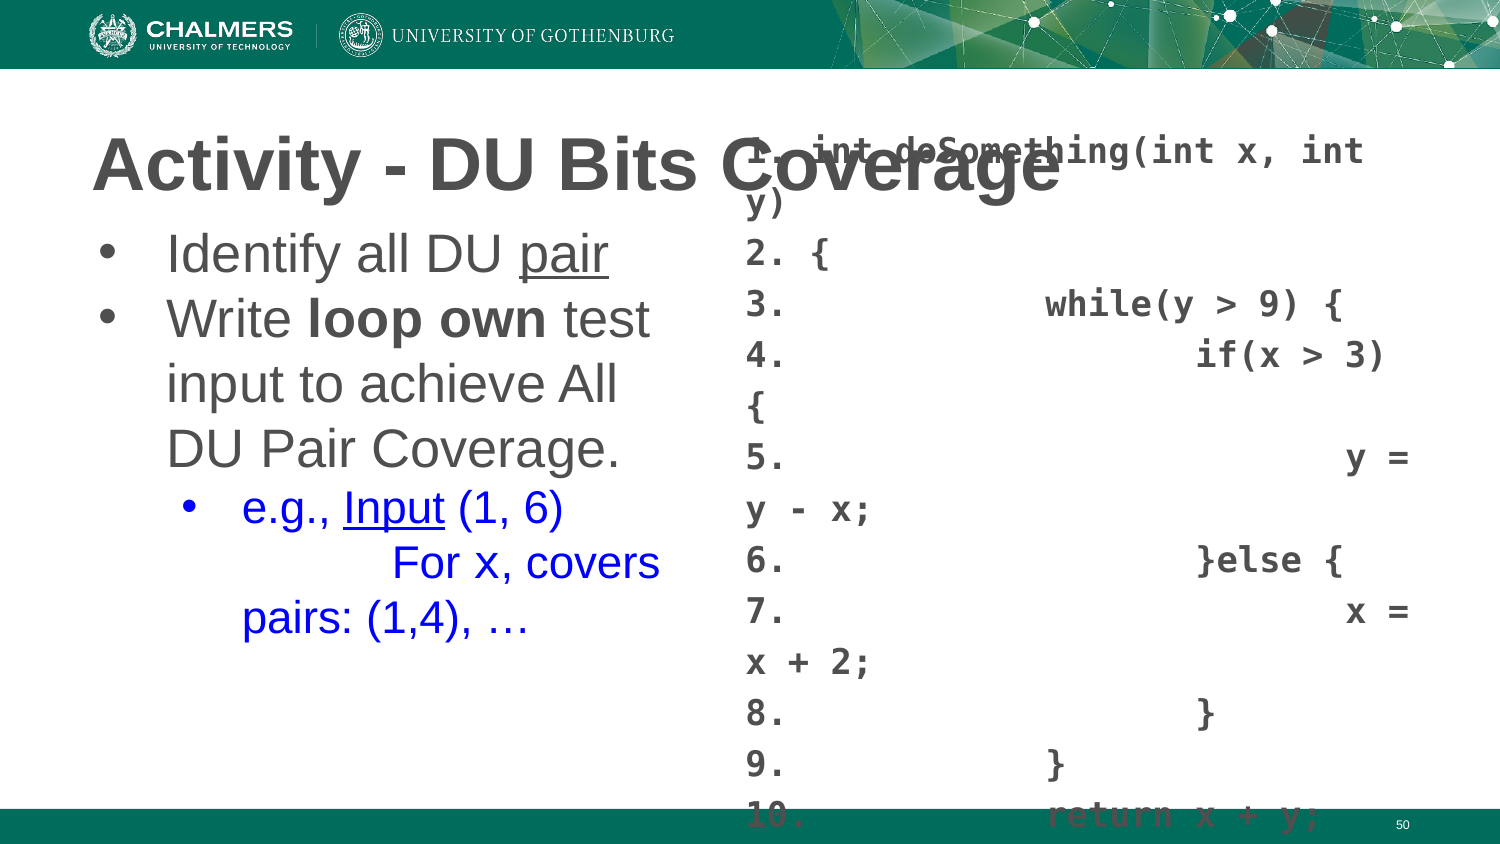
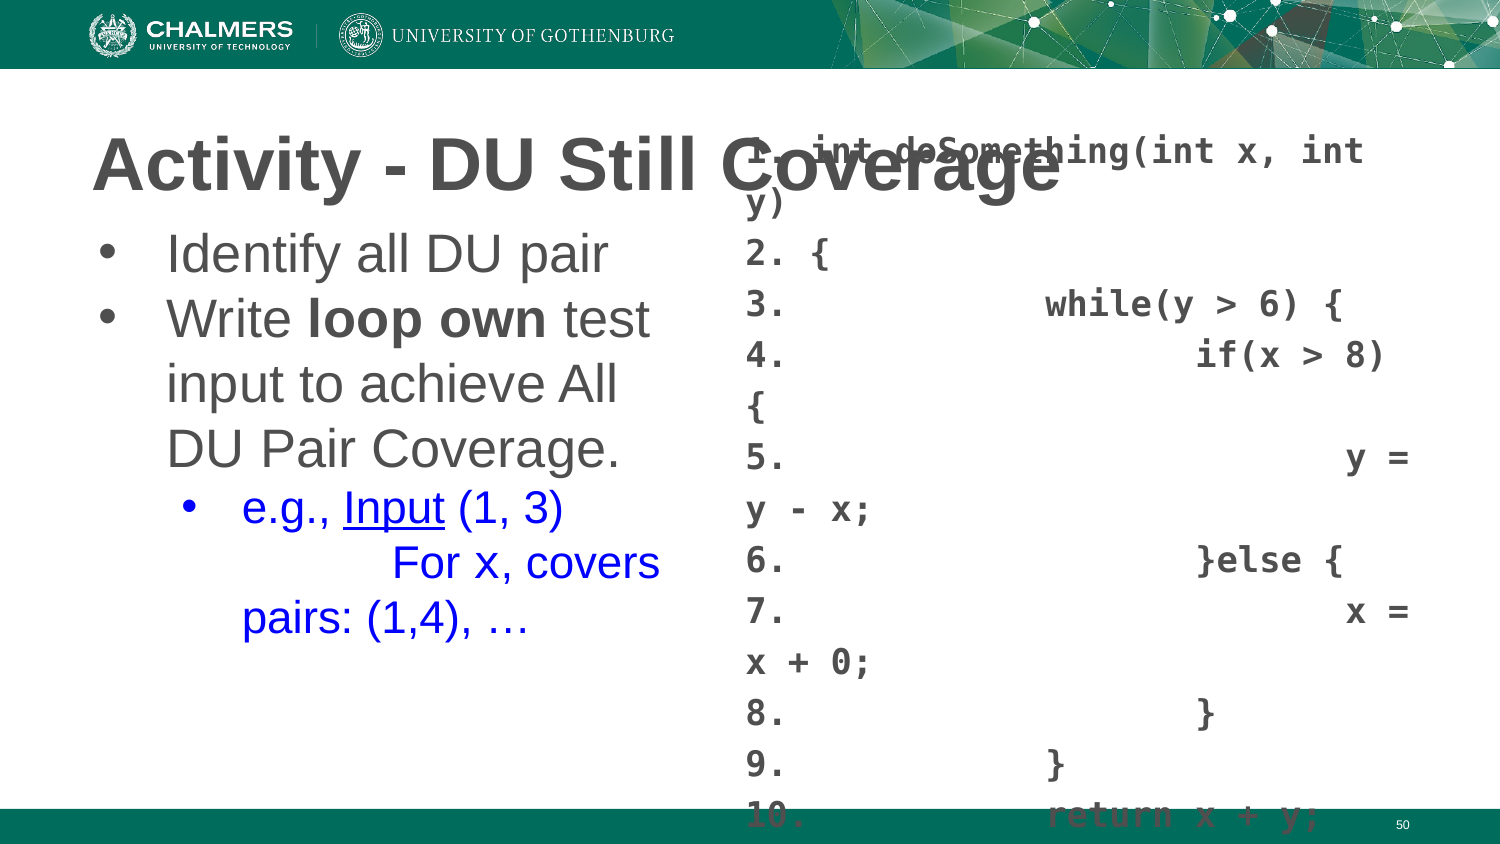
Bits: Bits -> Still (628, 166)
pair underline: present -> none (564, 254)
9: 9 -> 6 (1280, 305)
3: 3 -> 8 (1366, 356)
1 6: 6 -> 3 (544, 508)
2: 2 -> 0 (852, 662)
